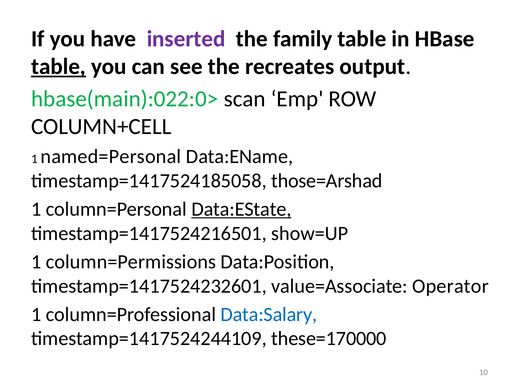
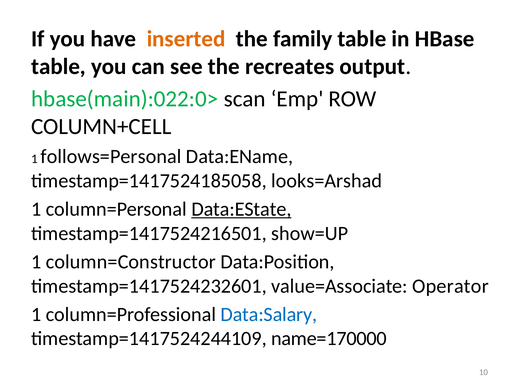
inserted colour: purple -> orange (186, 39)
table underline: present -> none (59, 66)
named=Personal: named=Personal -> follows=Personal (111, 156)
those=Arshad: those=Arshad -> looks=Arshad (327, 180)
column=Permissions: column=Permissions -> column=Constructor (131, 261)
these=170000: these=170000 -> name=170000 (329, 338)
